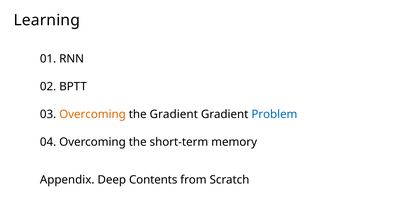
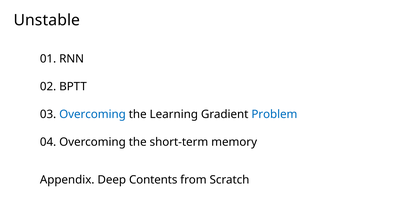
Learning: Learning -> Unstable (47, 20)
Overcoming colour: orange -> blue (92, 114)
the Gradient: Gradient -> Learning (174, 114)
